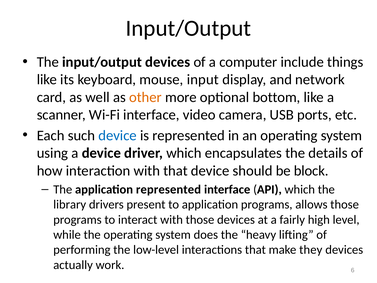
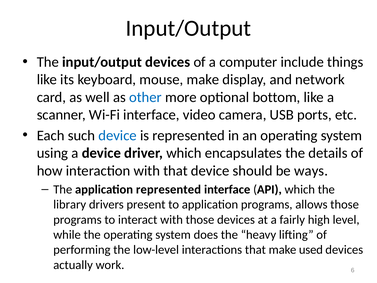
mouse input: input -> make (203, 80)
other colour: orange -> blue (145, 97)
block: block -> ways (311, 171)
they: they -> used (311, 250)
